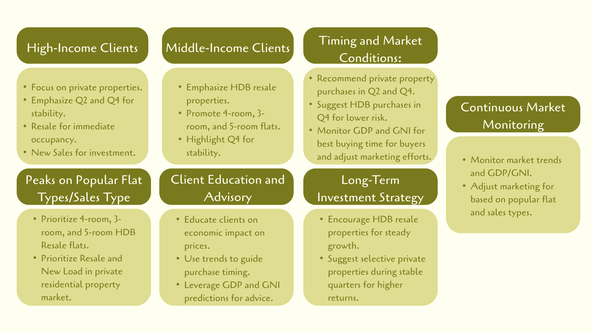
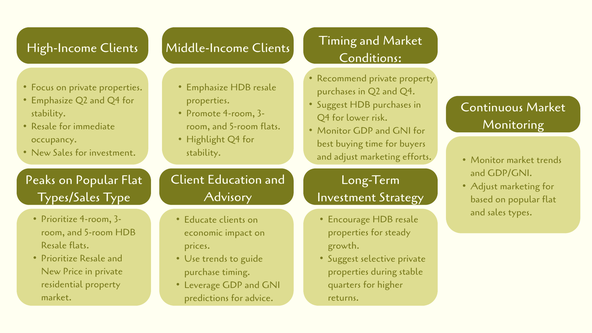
Load: Load -> Price (73, 271)
